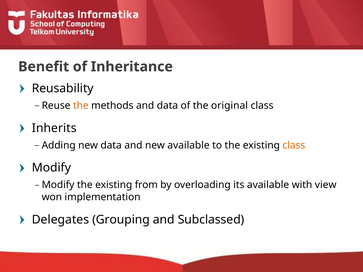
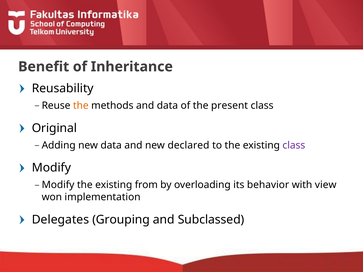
original: original -> present (230, 106)
Inherits: Inherits -> Original (54, 128)
new available: available -> declared (188, 145)
class colour: orange -> purple (294, 145)
its available: available -> behavior (268, 185)
